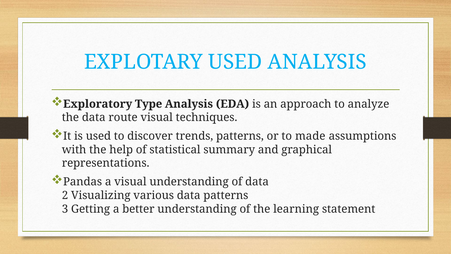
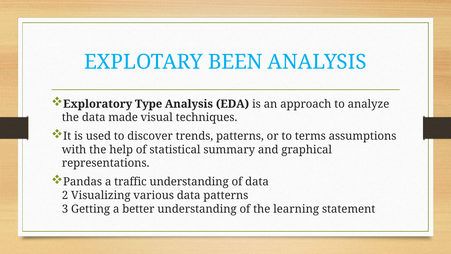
EXPLOTARY USED: USED -> BEEN (235, 62)
route: route -> made (123, 117)
made: made -> terms (310, 136)
a visual: visual -> traffic (130, 182)
